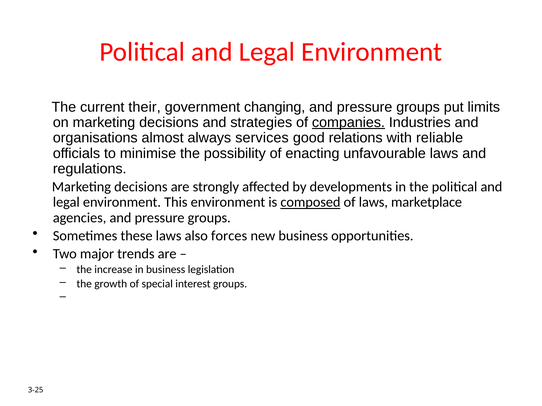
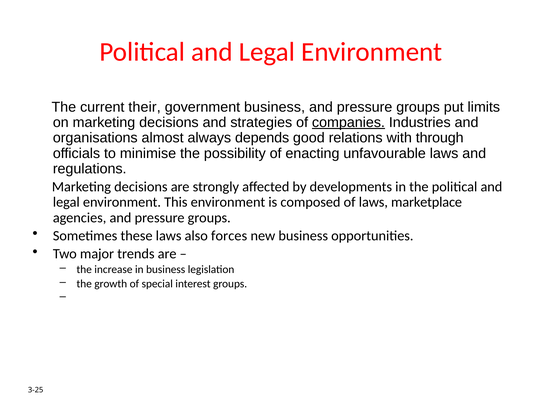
government changing: changing -> business (275, 107)
services: services -> depends (262, 138)
reliable: reliable -> through (440, 138)
composed underline: present -> none (310, 203)
